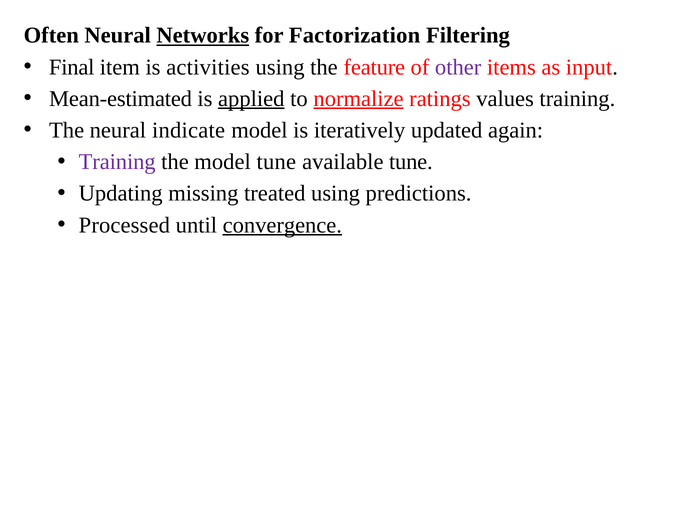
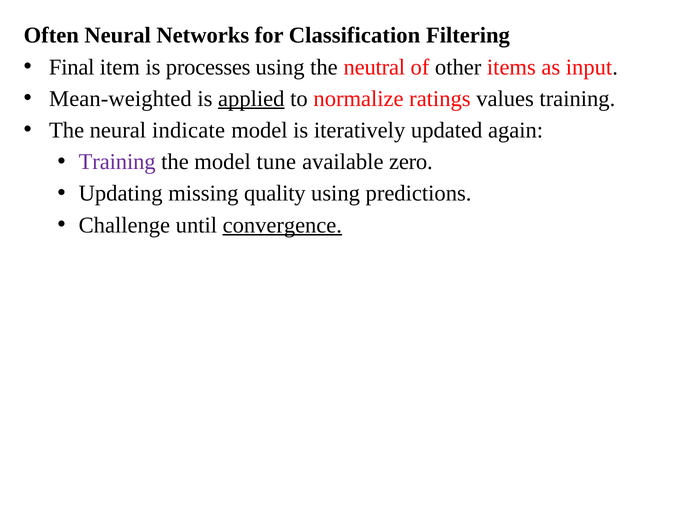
Networks underline: present -> none (203, 35)
Factorization: Factorization -> Classification (355, 35)
activities: activities -> processes (208, 67)
feature: feature -> neutral (374, 67)
other colour: purple -> black (458, 67)
Mean-estimated: Mean-estimated -> Mean-weighted (120, 99)
normalize underline: present -> none (359, 99)
available tune: tune -> zero (411, 162)
treated: treated -> quality (275, 193)
Processed: Processed -> Challenge (124, 225)
